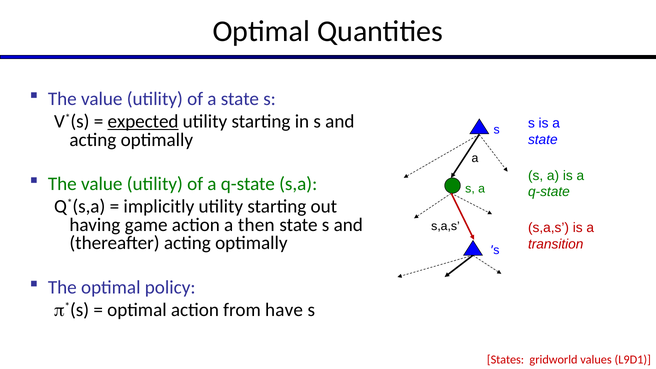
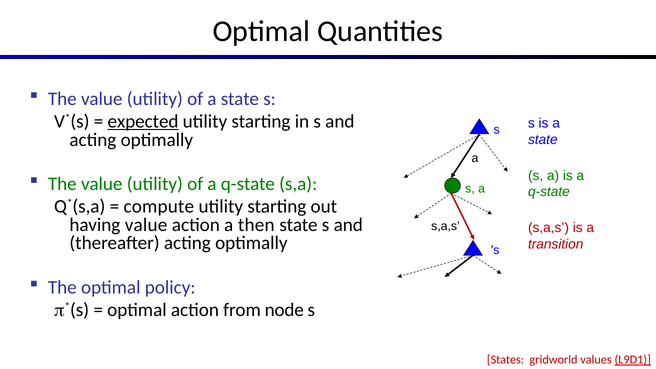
implicitly: implicitly -> compute (159, 206)
having game: game -> value (146, 225)
have: have -> node (284, 310)
L9D1 underline: none -> present (633, 360)
